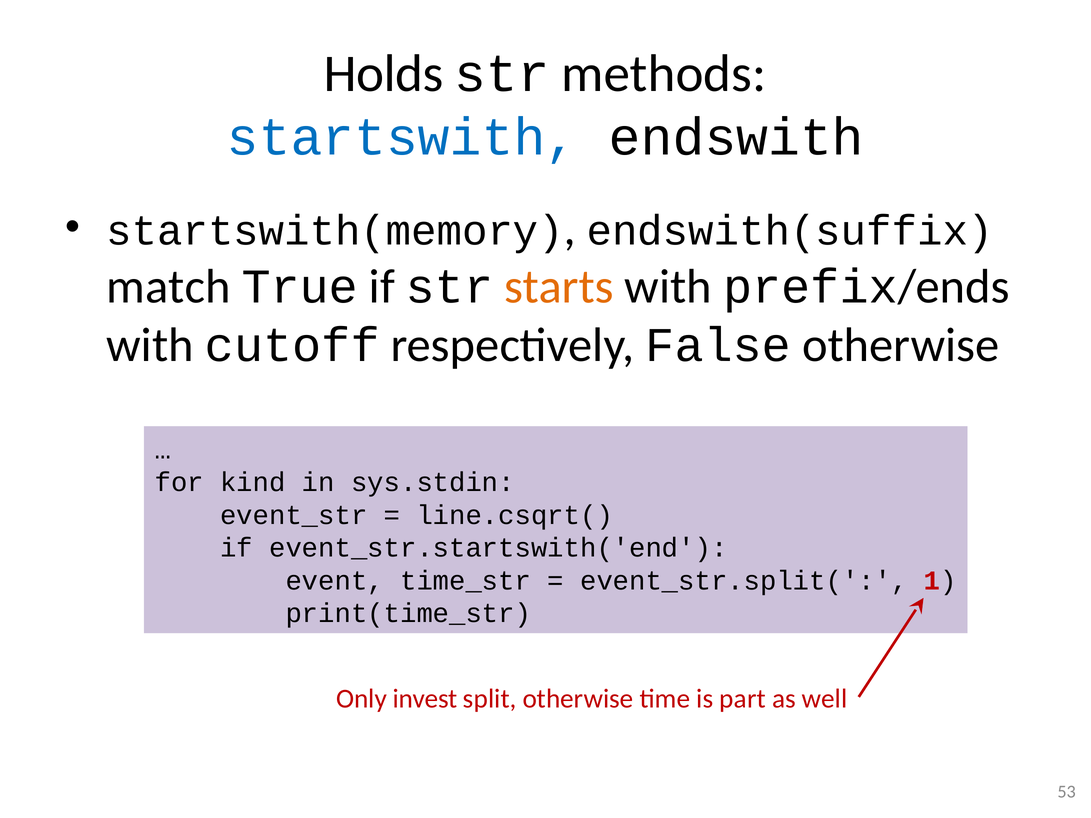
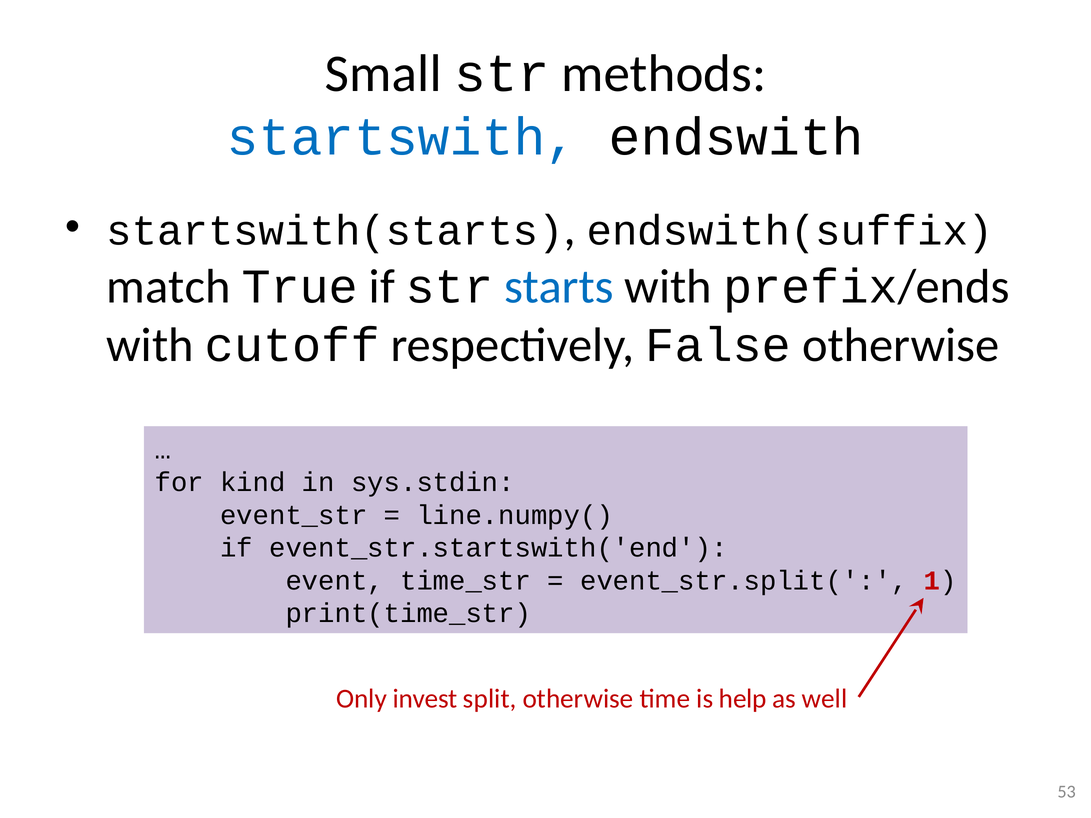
Holds: Holds -> Small (383, 74)
startswith(memory: startswith(memory -> startswith(starts (335, 231)
starts colour: orange -> blue (559, 287)
line.csqrt(: line.csqrt( -> line.numpy( (515, 515)
part: part -> help (743, 699)
